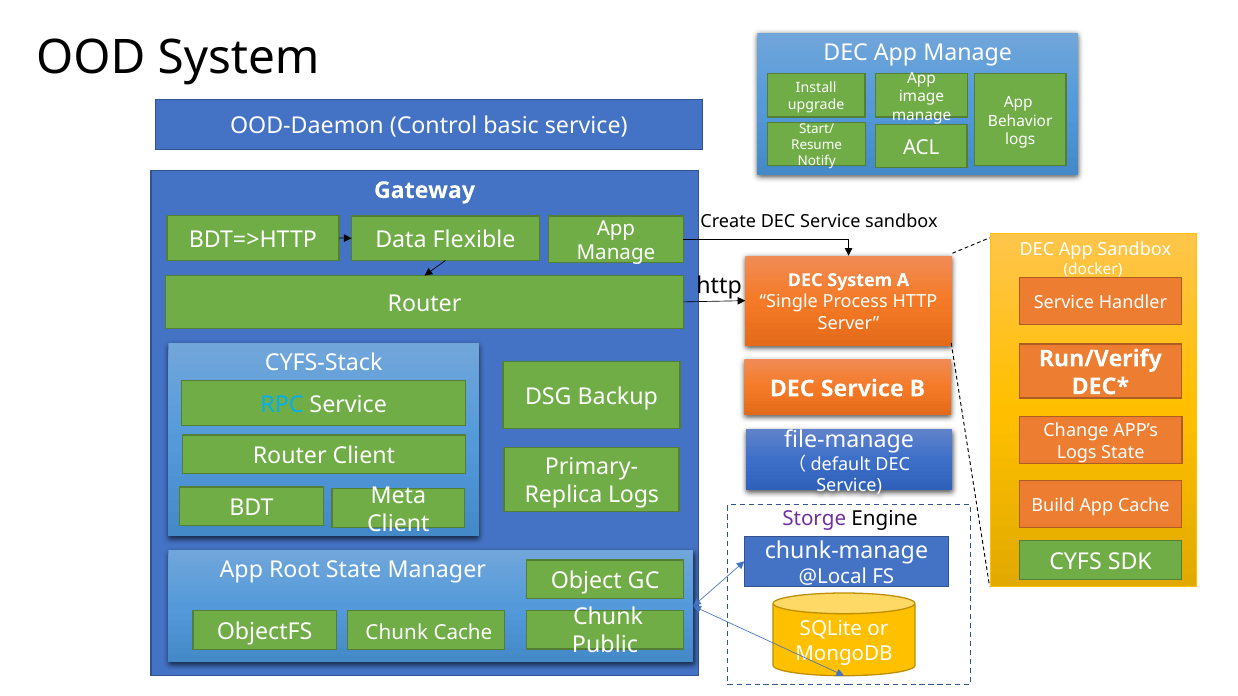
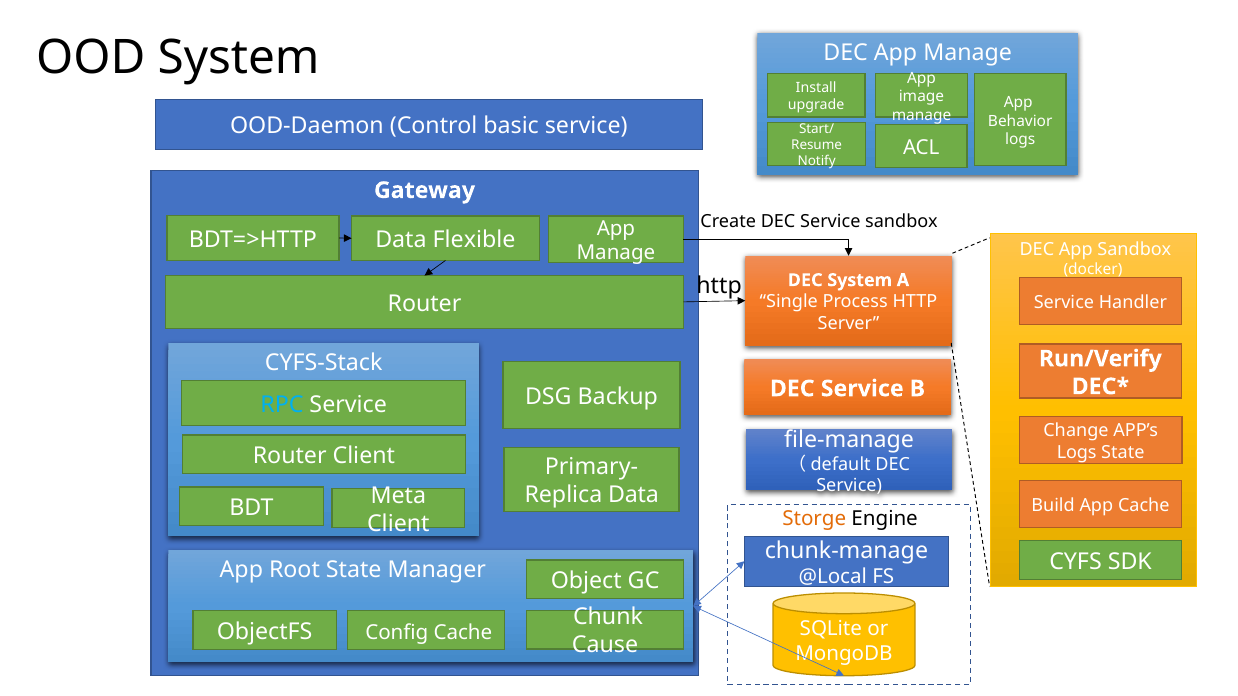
Replica Logs: Logs -> Data (633, 495)
Storge colour: purple -> orange (814, 519)
ObjectFS Chunk: Chunk -> Config (397, 633)
Public: Public -> Cause (605, 645)
